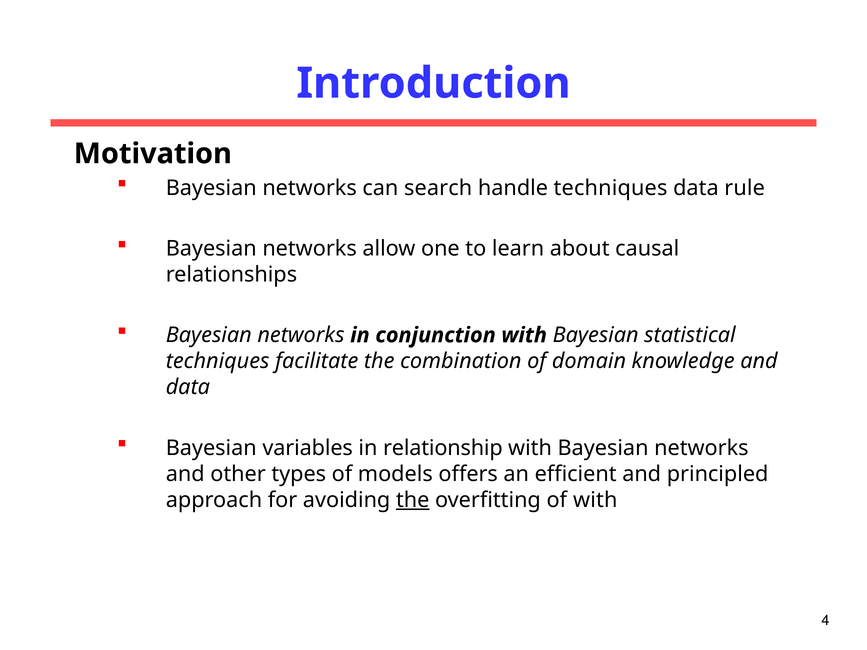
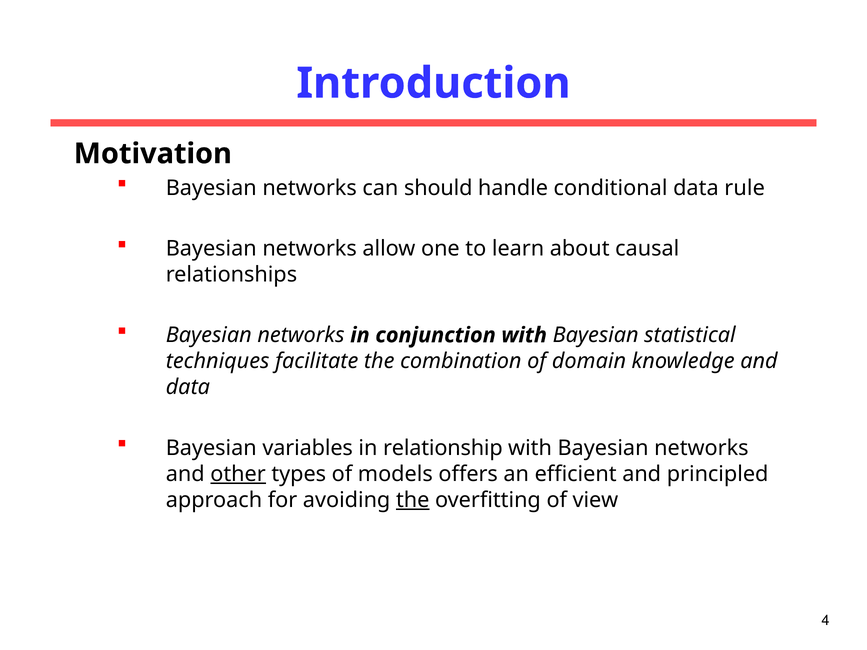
search: search -> should (438, 188)
handle techniques: techniques -> conditional (611, 188)
other underline: none -> present (238, 474)
of with: with -> view (595, 500)
